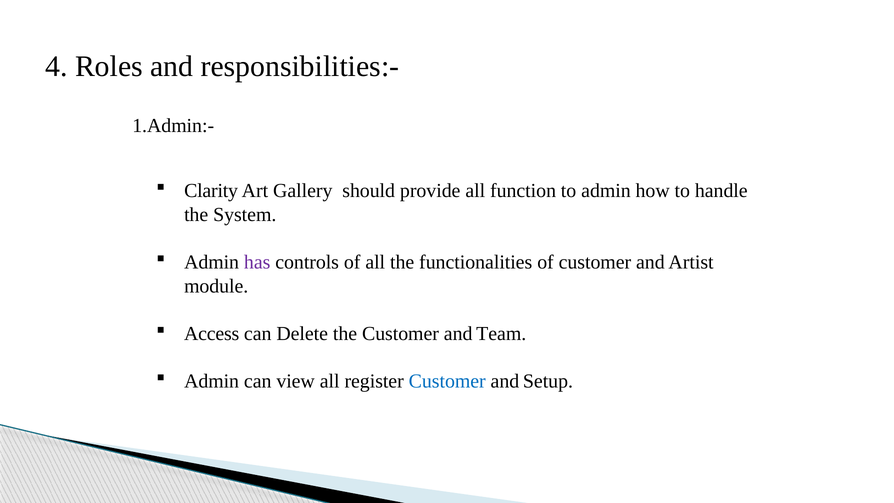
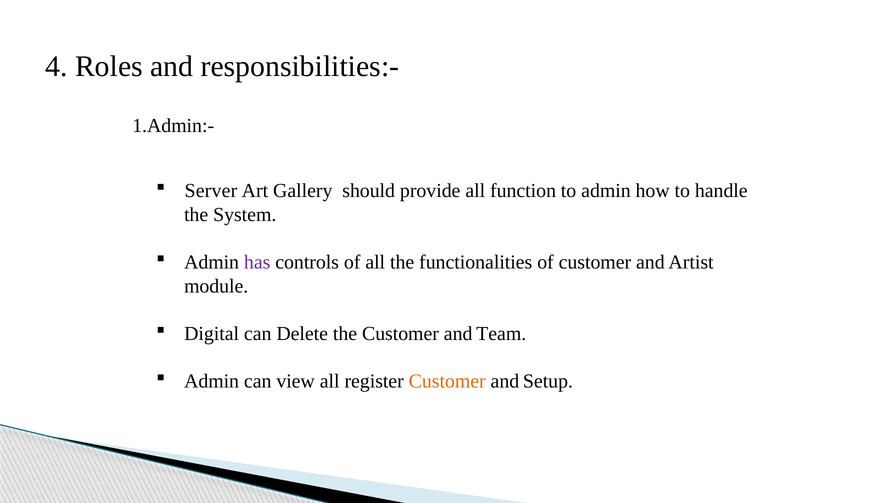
Clarity: Clarity -> Server (211, 191)
Access: Access -> Digital (212, 334)
Customer colour: blue -> orange (447, 381)
